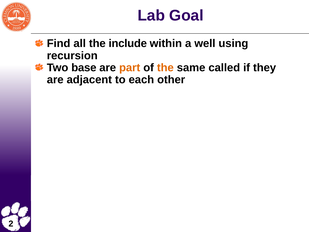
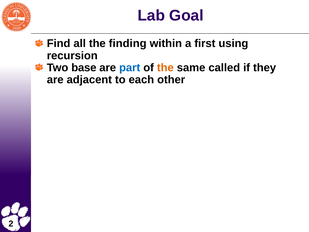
include: include -> finding (128, 44)
well: well -> first (205, 44)
part colour: orange -> blue (130, 68)
